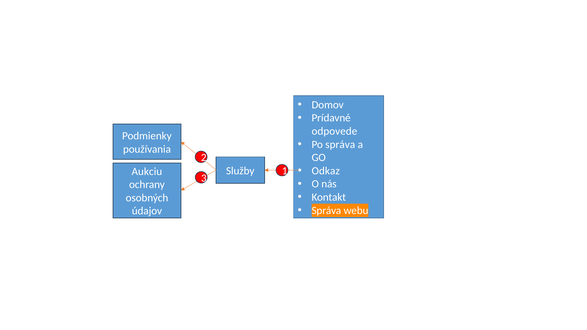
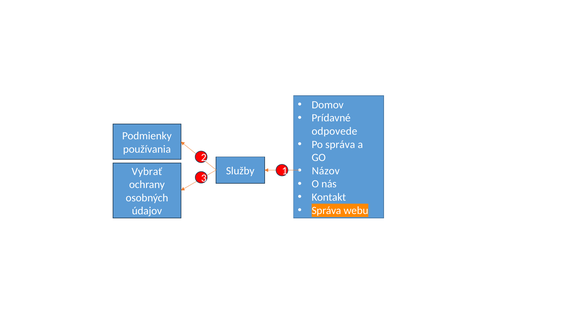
Odkaz: Odkaz -> Názov (326, 171)
Aukciu: Aukciu -> Vybrať (147, 172)
